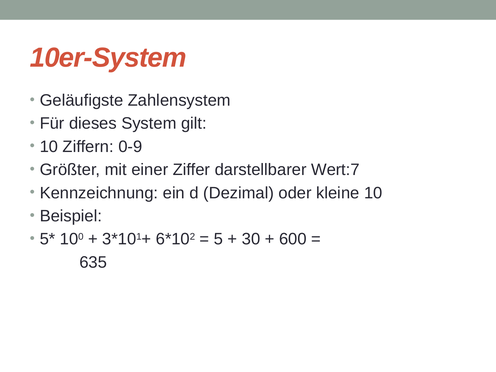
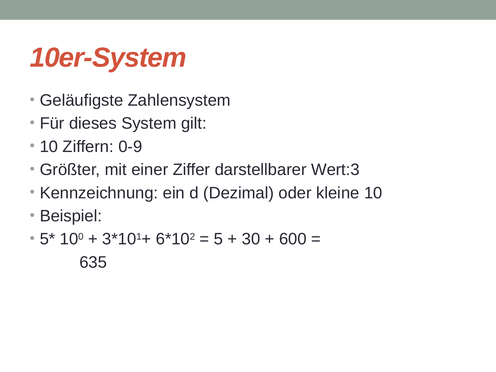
Wert:7: Wert:7 -> Wert:3 (335, 170)
